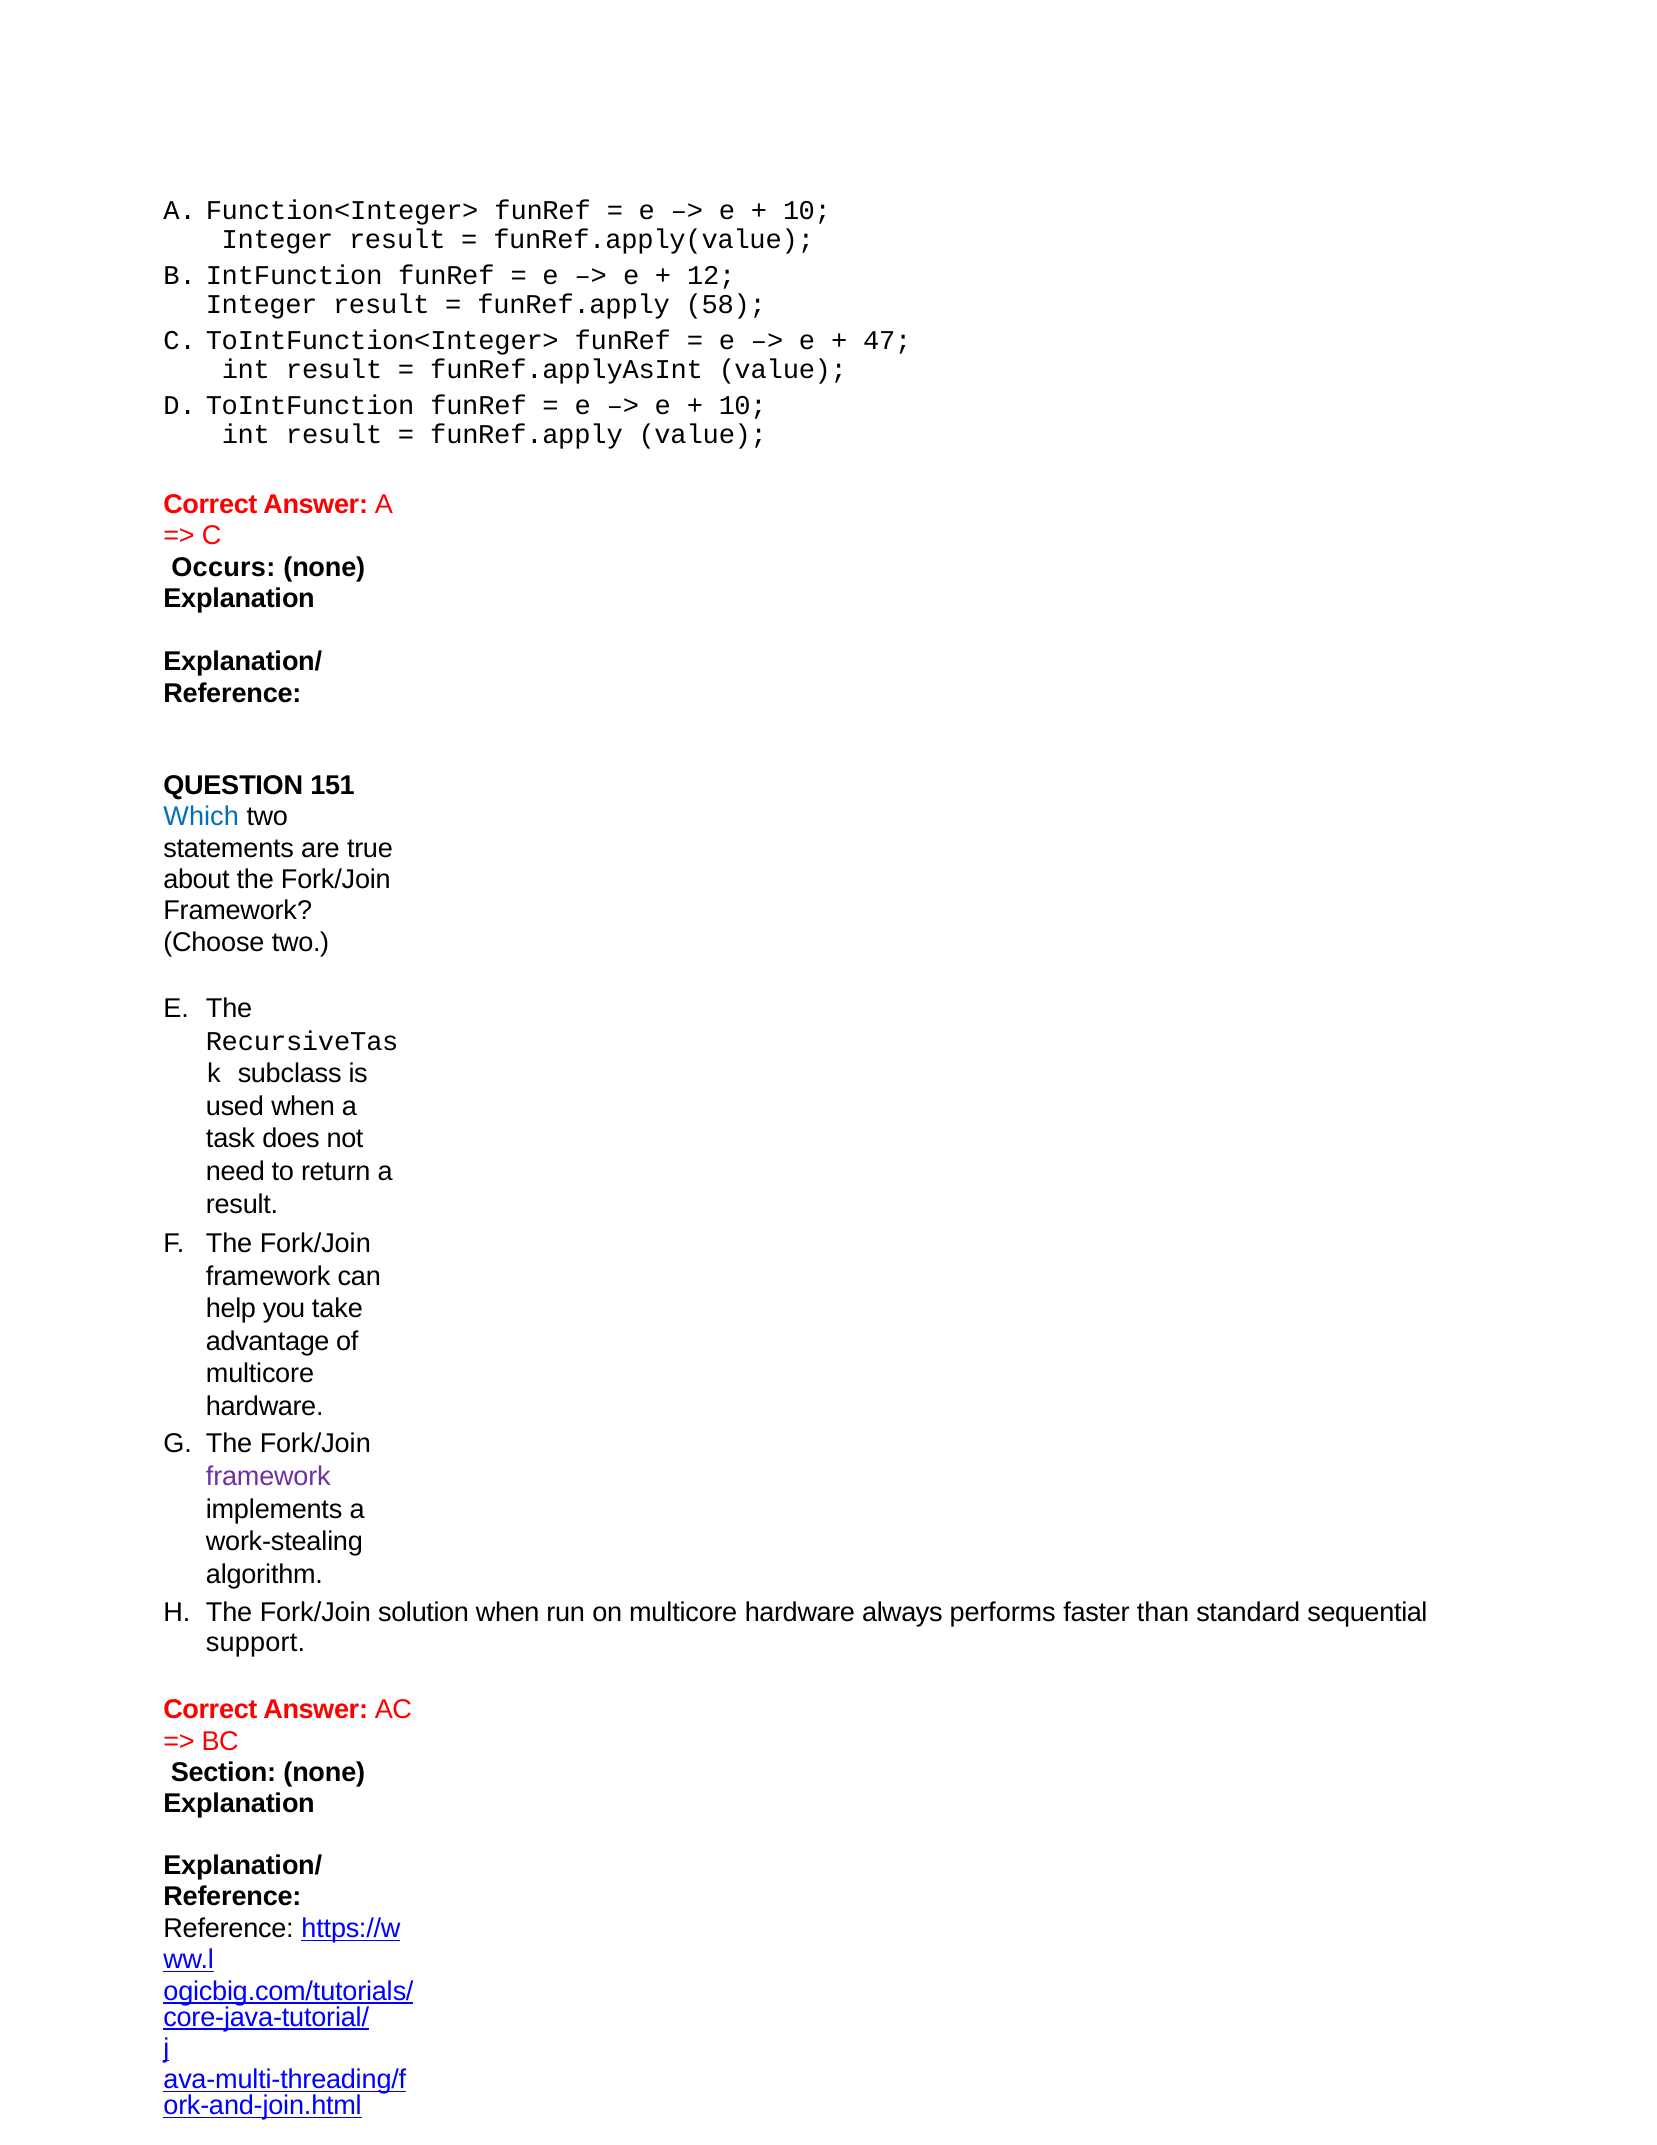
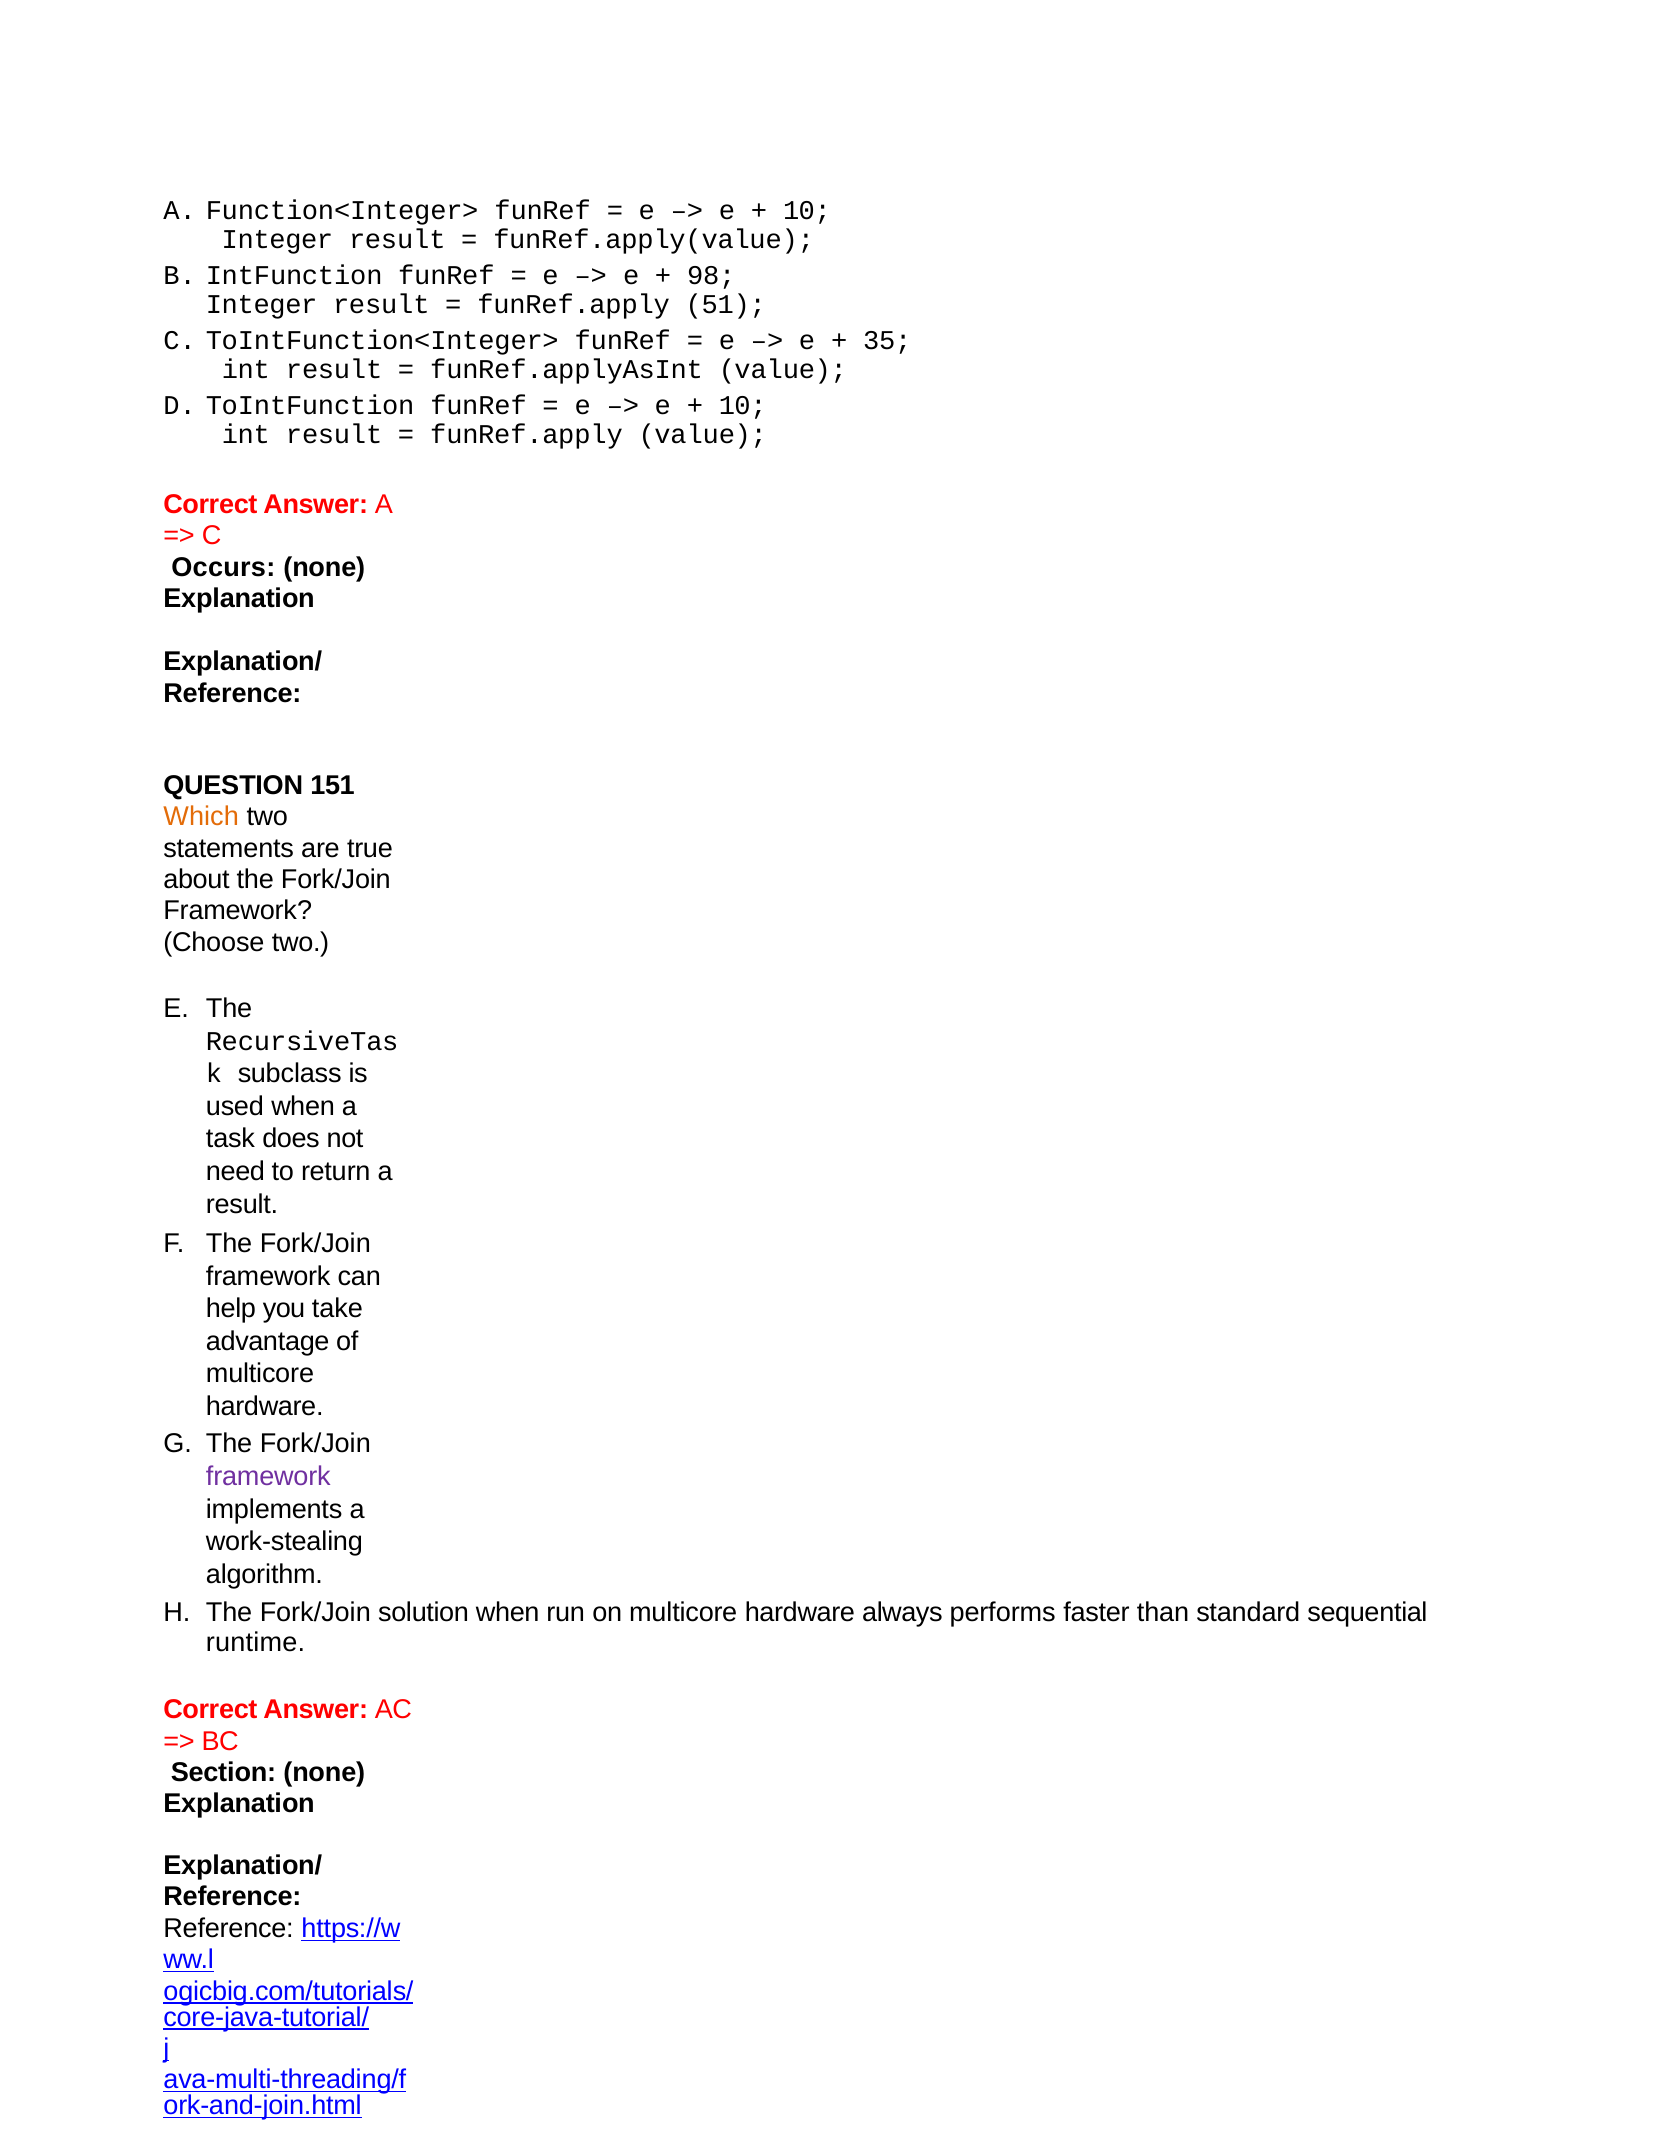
12: 12 -> 98 (711, 276)
58: 58 -> 51 (726, 305)
47: 47 -> 35 (887, 341)
Which colour: blue -> orange (201, 816)
support: support -> runtime (256, 1642)
